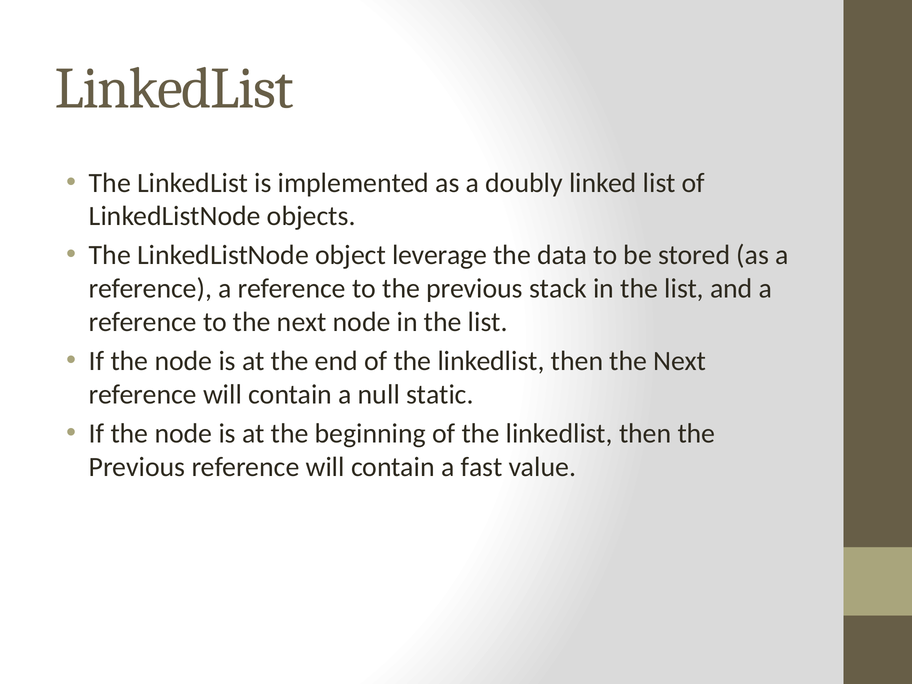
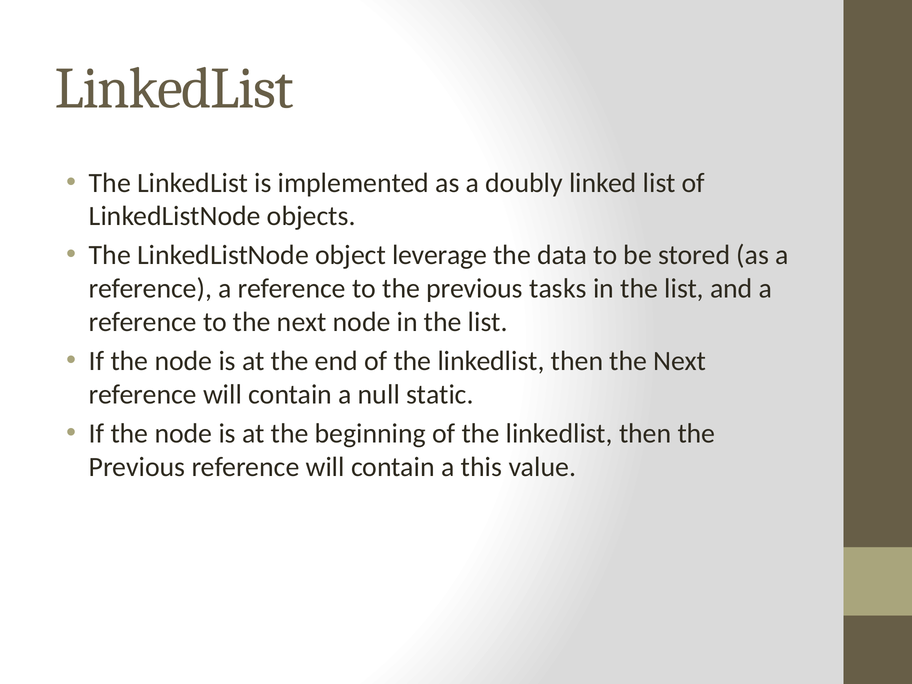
stack: stack -> tasks (558, 289)
fast: fast -> this (481, 467)
